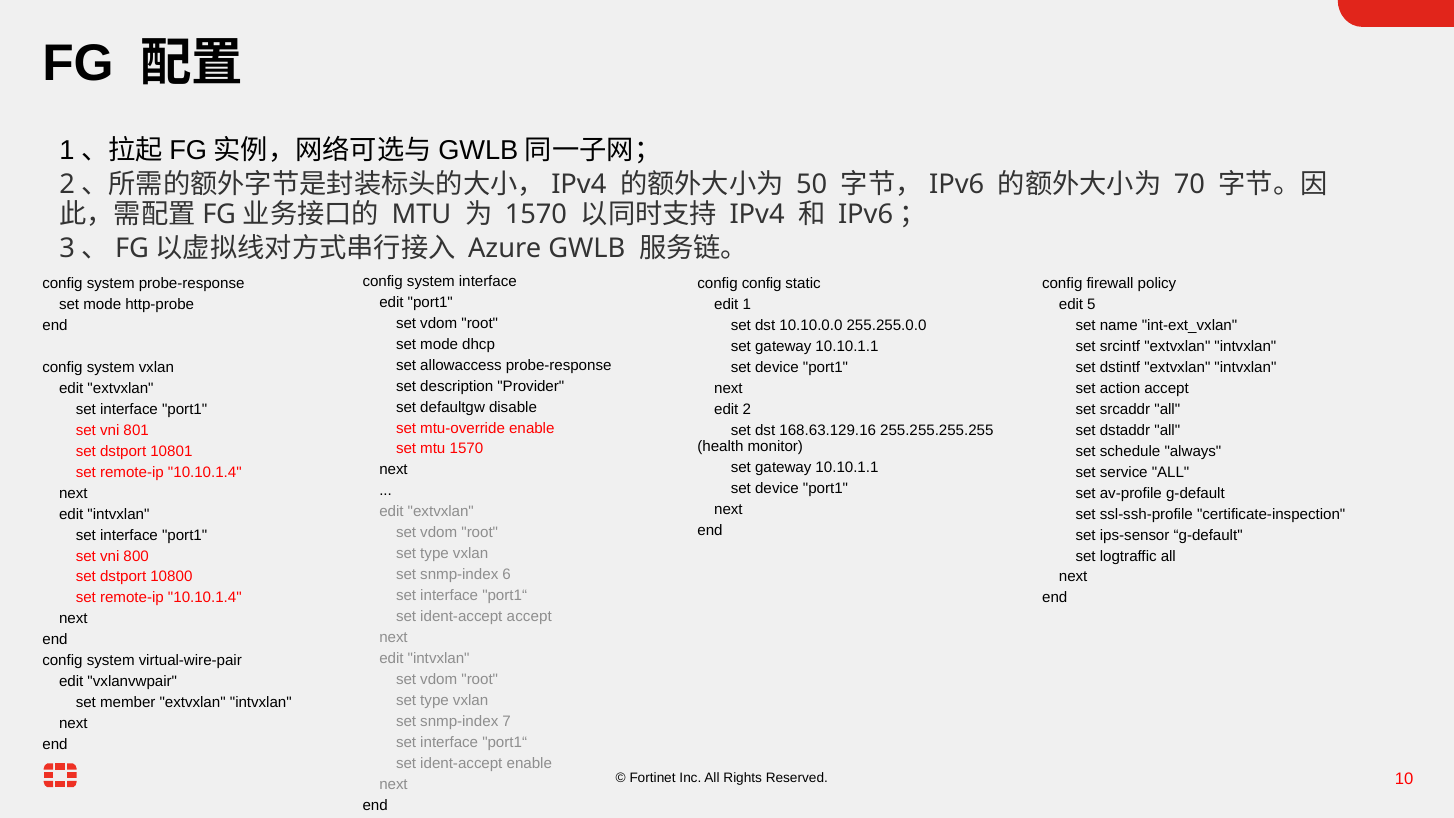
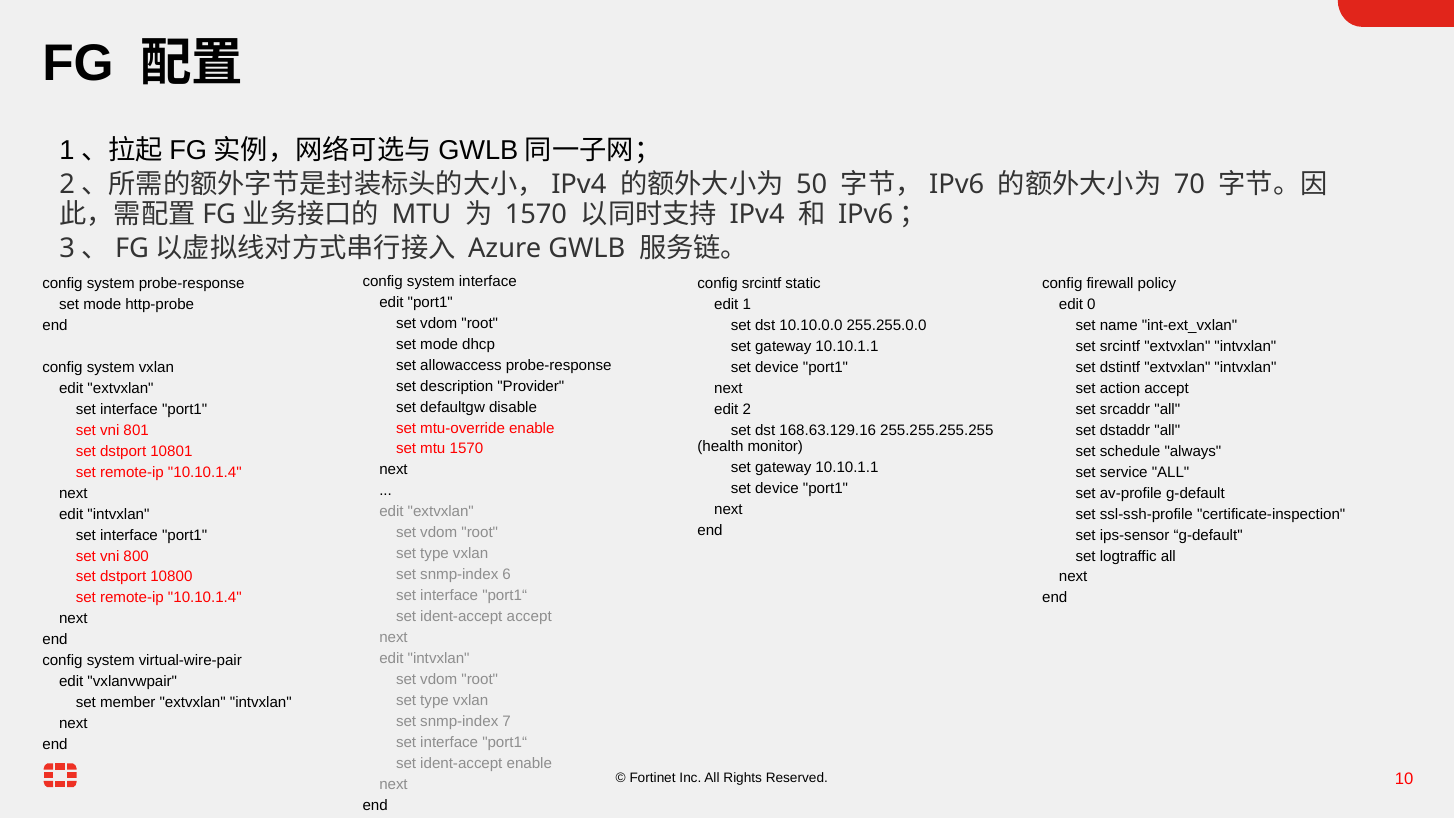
config config: config -> srcintf (762, 284)
5: 5 -> 0 (1091, 305)
